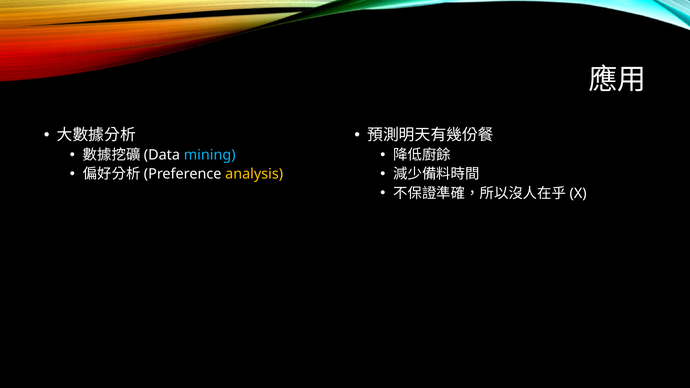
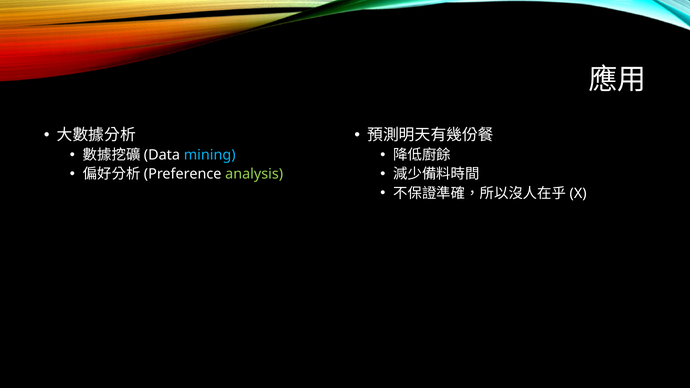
analysis colour: yellow -> light green (254, 174)
